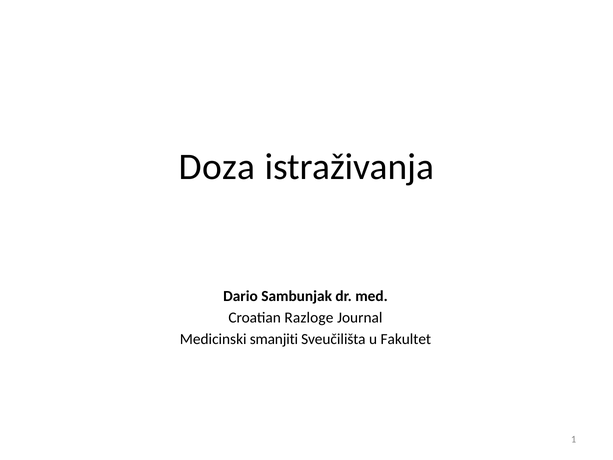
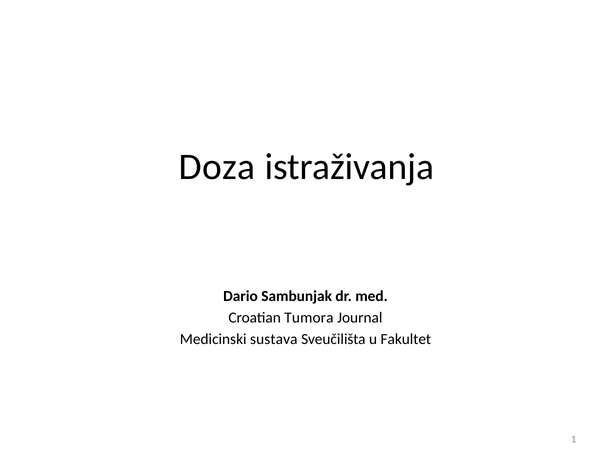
Razloge: Razloge -> Tumora (309, 317)
smanjiti: smanjiti -> sustava (274, 339)
